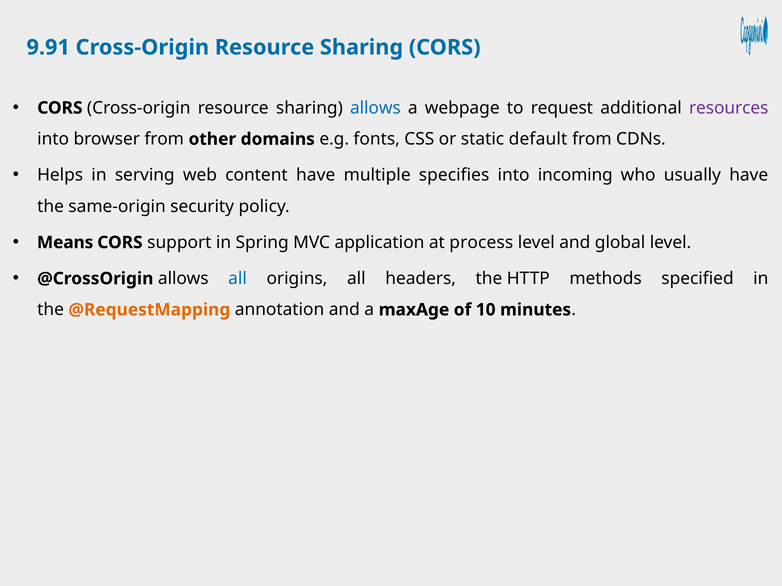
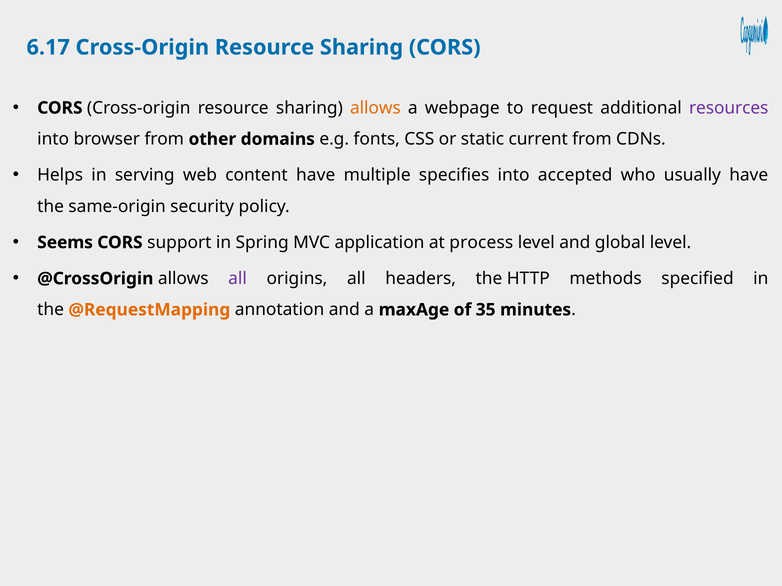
9.91: 9.91 -> 6.17 (48, 47)
allows colour: blue -> orange (375, 108)
default: default -> current (538, 139)
incoming: incoming -> accepted (575, 175)
Means: Means -> Seems (65, 243)
all colour: blue -> purple (238, 279)
10: 10 -> 35 (486, 310)
